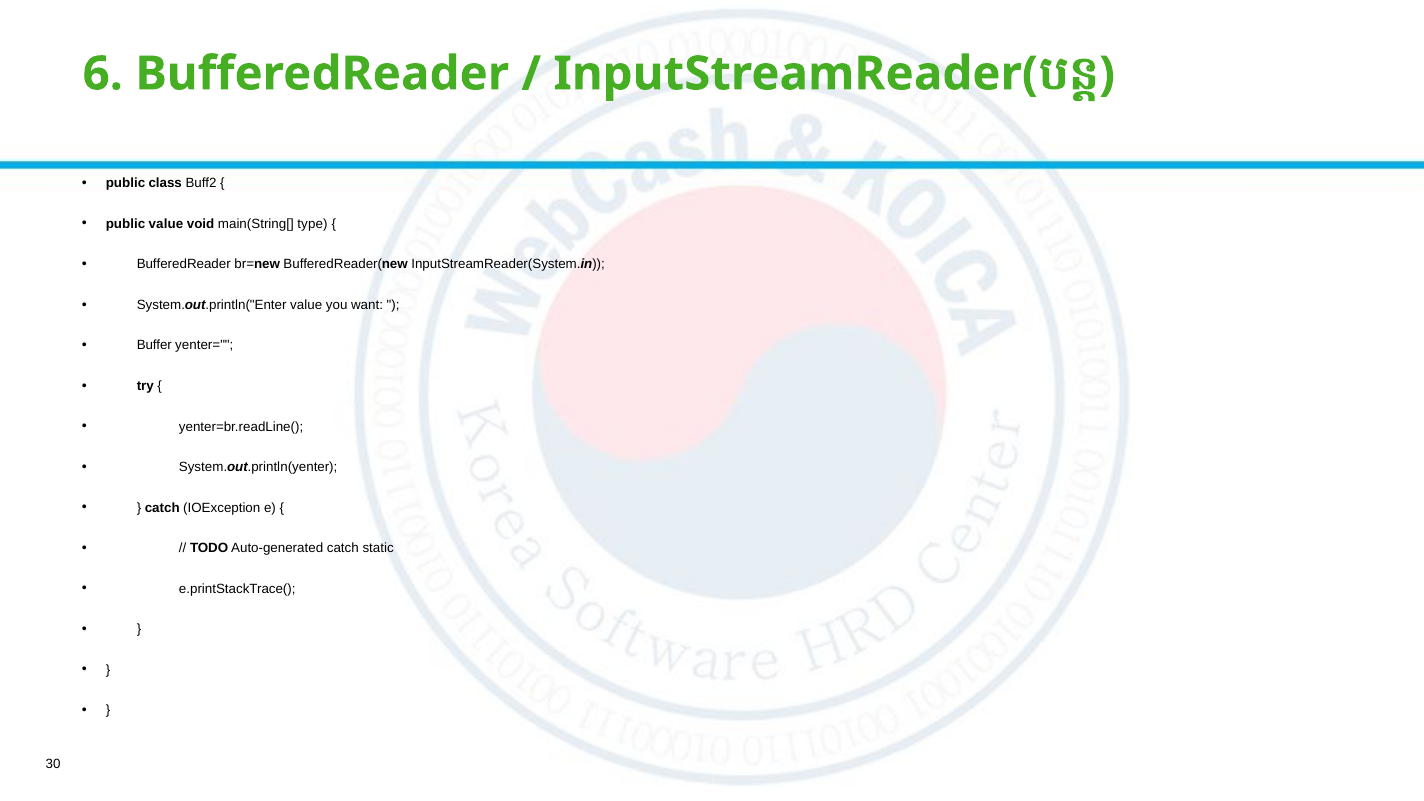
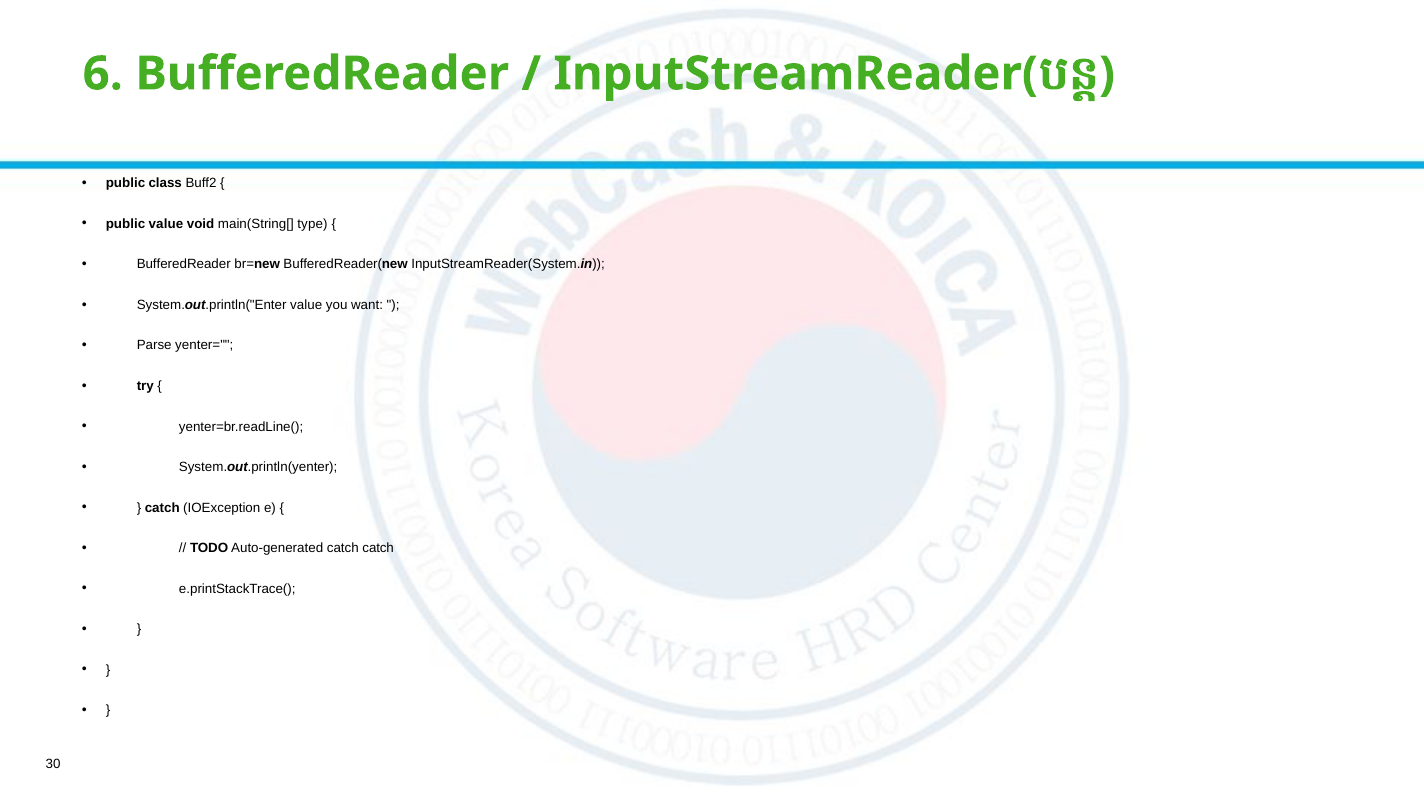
Buffer: Buffer -> Parse (154, 346)
catch static: static -> catch (378, 548)
